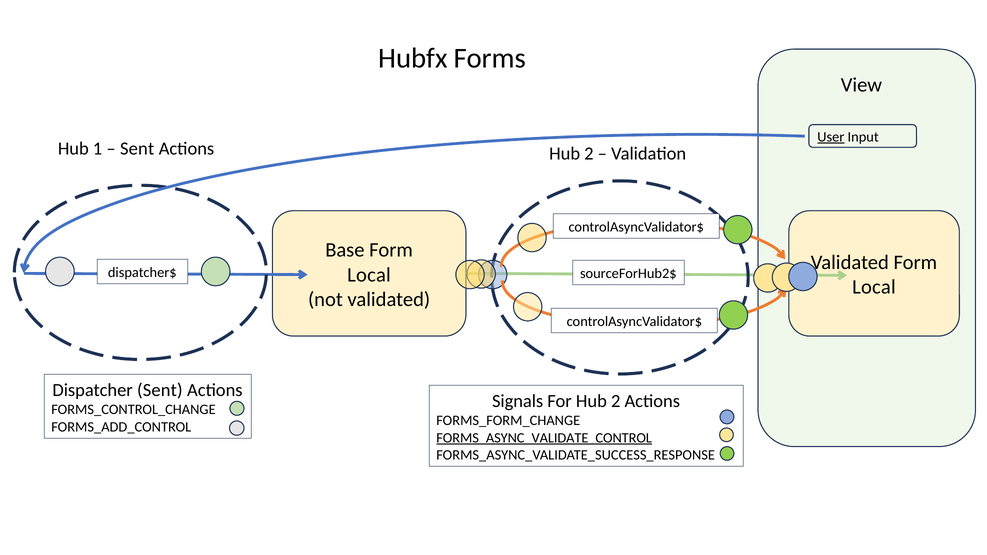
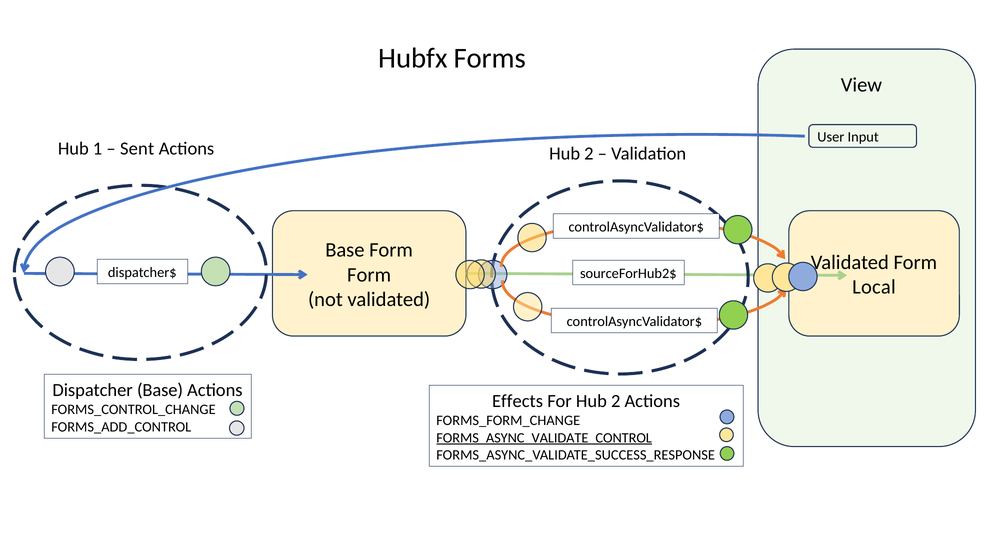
User underline: present -> none (831, 137)
Local: Local -> Form (369, 275)
Dispatcher Sent: Sent -> Base (160, 390)
Signals: Signals -> Effects (518, 401)
